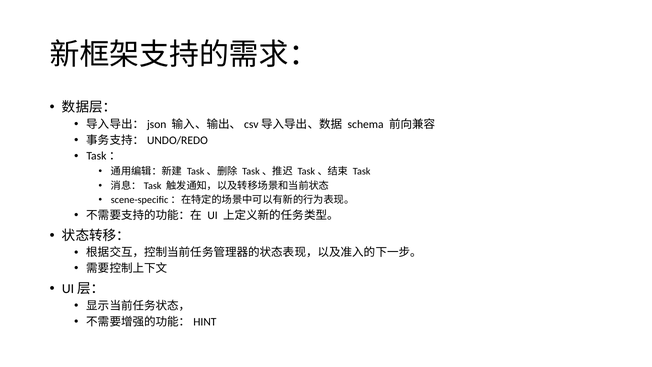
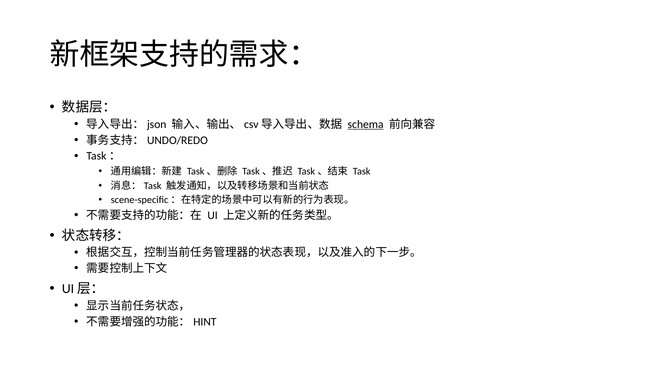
schema underline: none -> present (366, 124)
